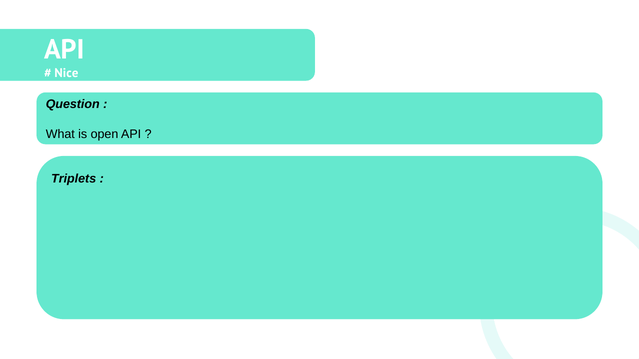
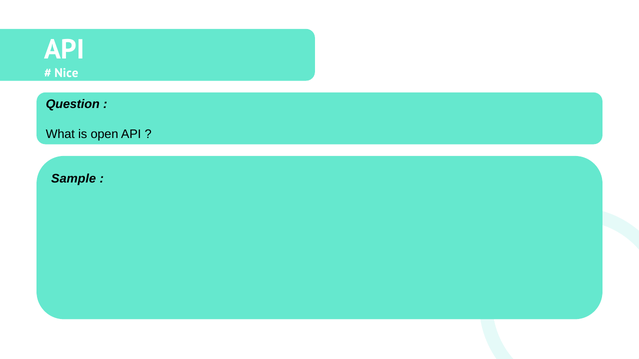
Triplets: Triplets -> Sample (74, 179)
